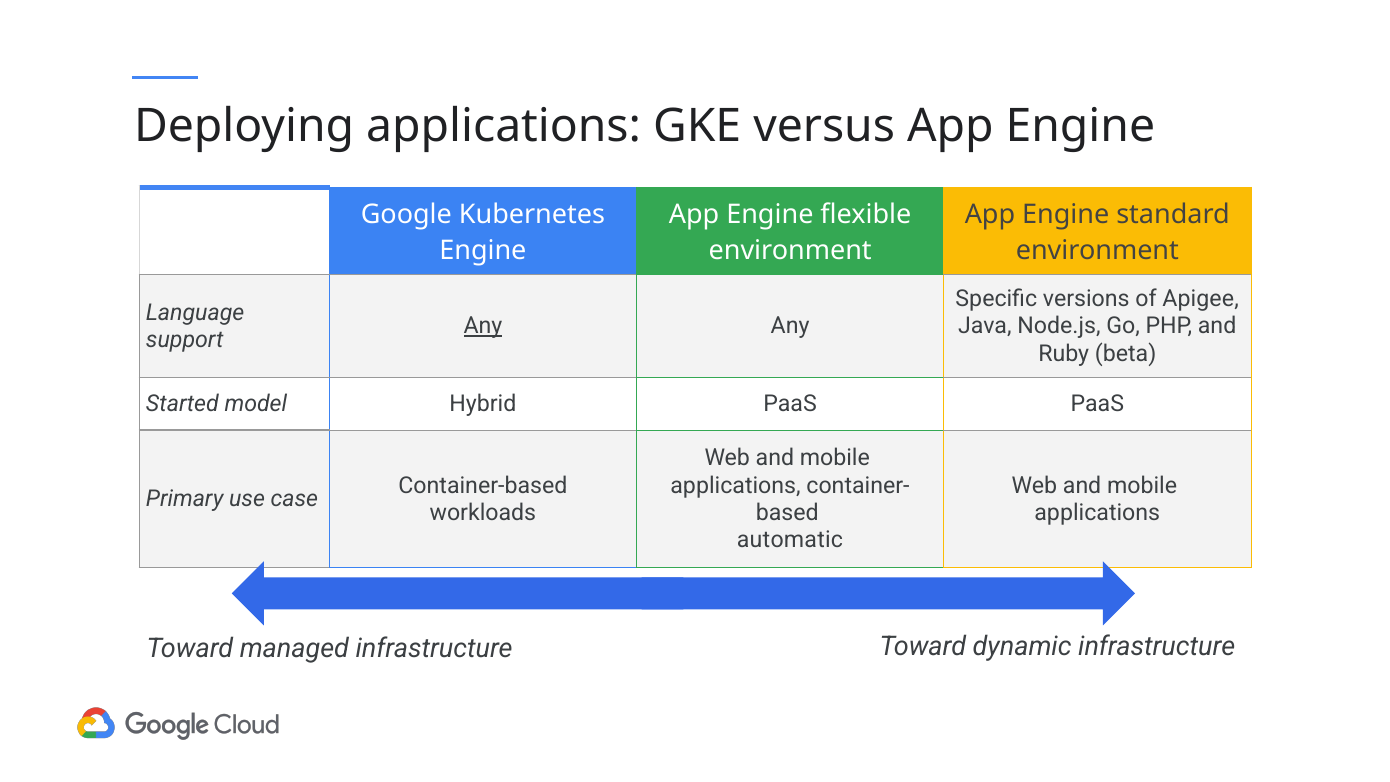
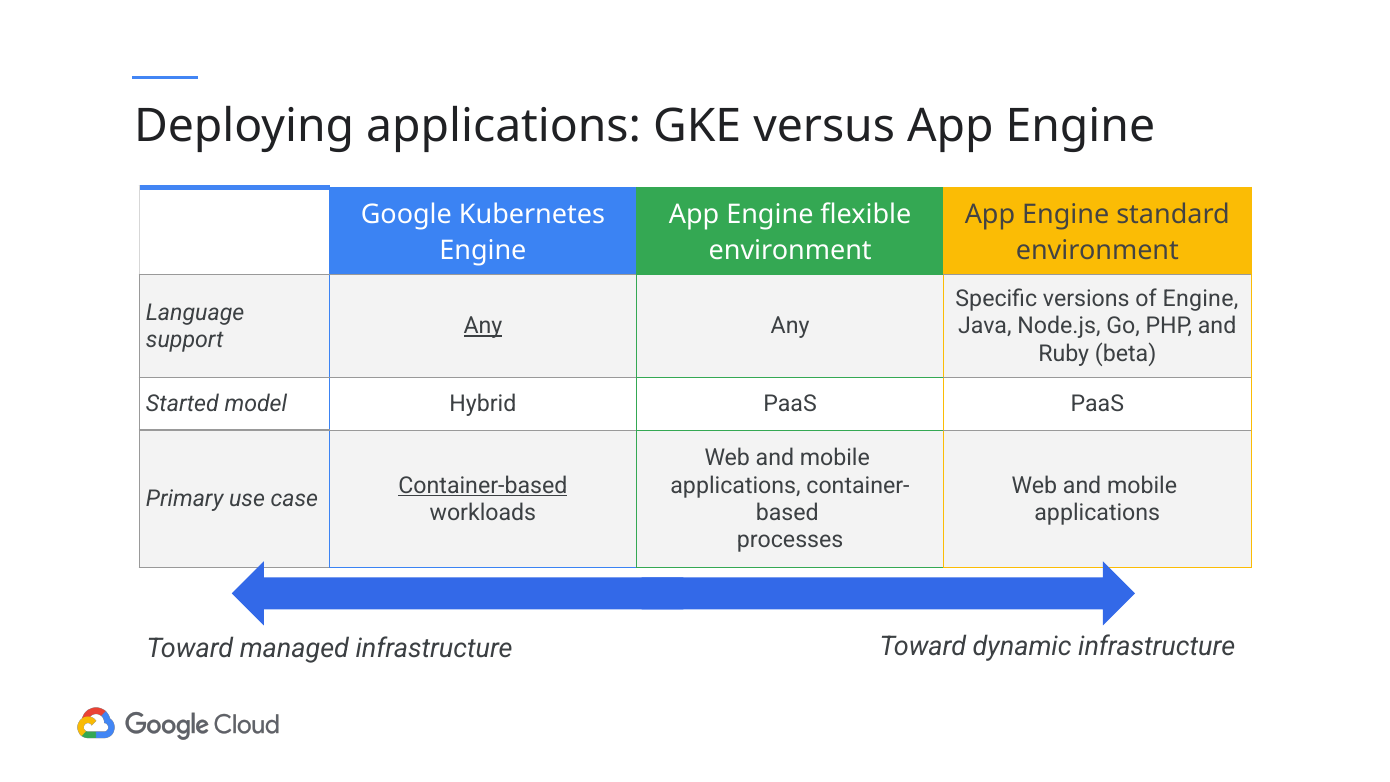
of Apigee: Apigee -> Engine (1201, 299)
Container-based underline: none -> present (483, 485)
automatic: automatic -> processes (790, 540)
